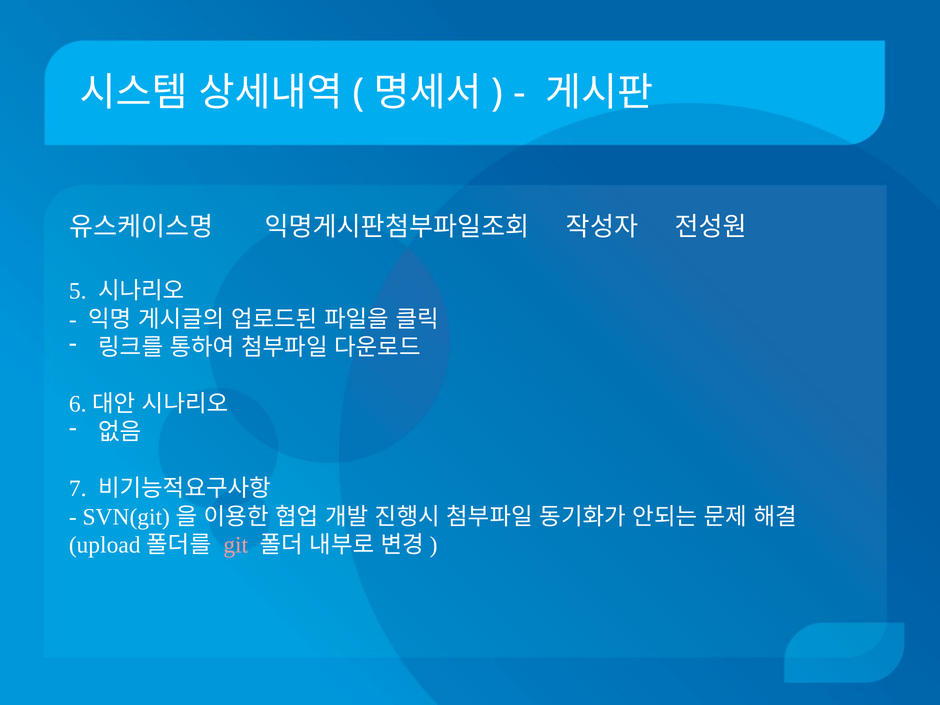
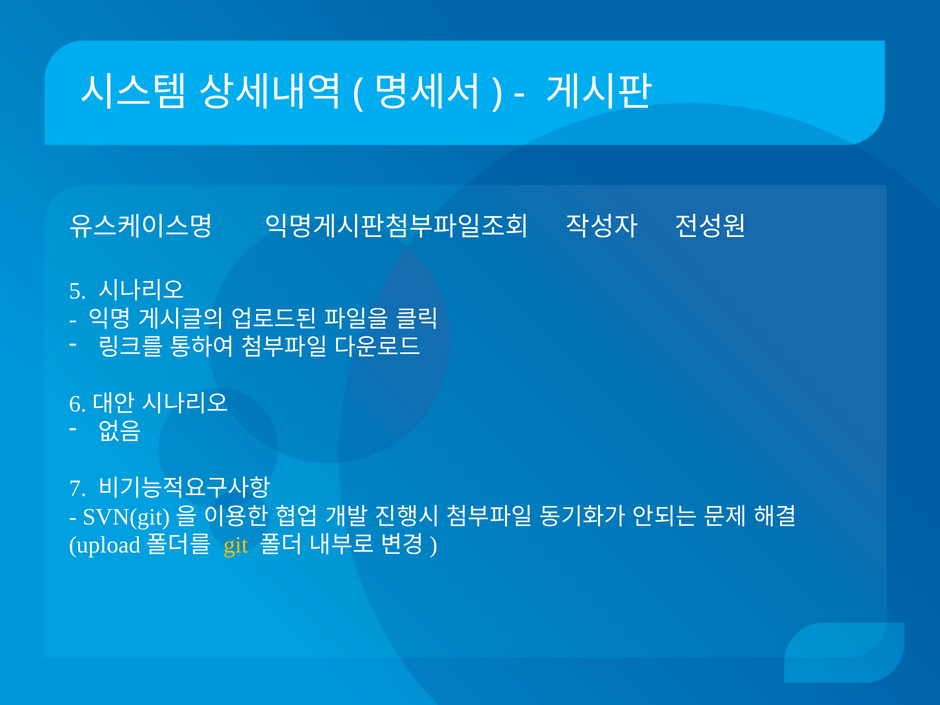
git colour: pink -> yellow (236, 545)
